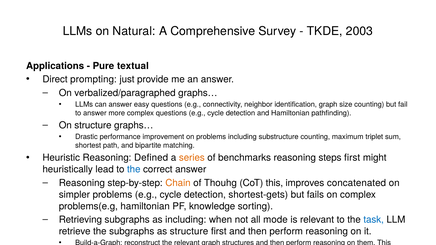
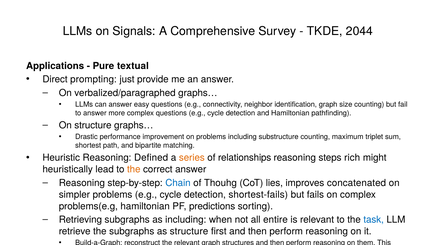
Natural: Natural -> Signals (134, 31)
2003: 2003 -> 2044 (359, 31)
benchmarks: benchmarks -> relationships (245, 158)
steps first: first -> rich (352, 158)
the colour: blue -> orange (134, 170)
Chain colour: orange -> blue (178, 183)
CoT this: this -> lies (274, 183)
shortest-gets: shortest-gets -> shortest-fails (258, 195)
knowledge: knowledge -> predictions (212, 206)
mode: mode -> entire (275, 220)
